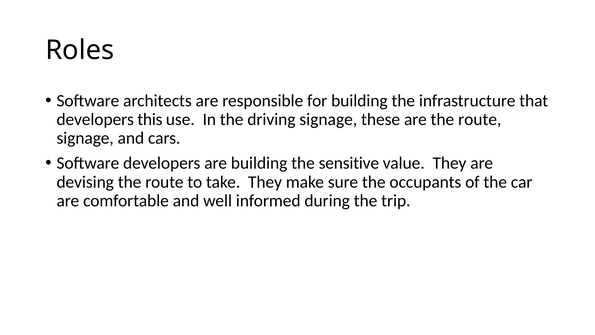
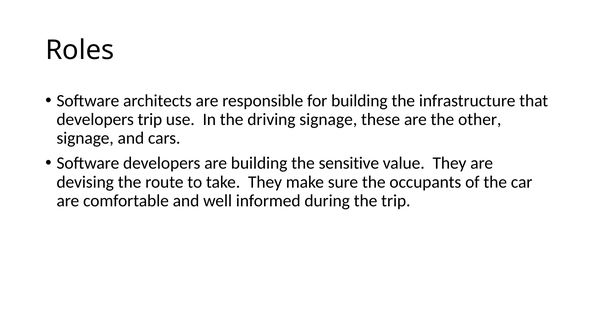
developers this: this -> trip (150, 119)
are the route: route -> other (480, 119)
